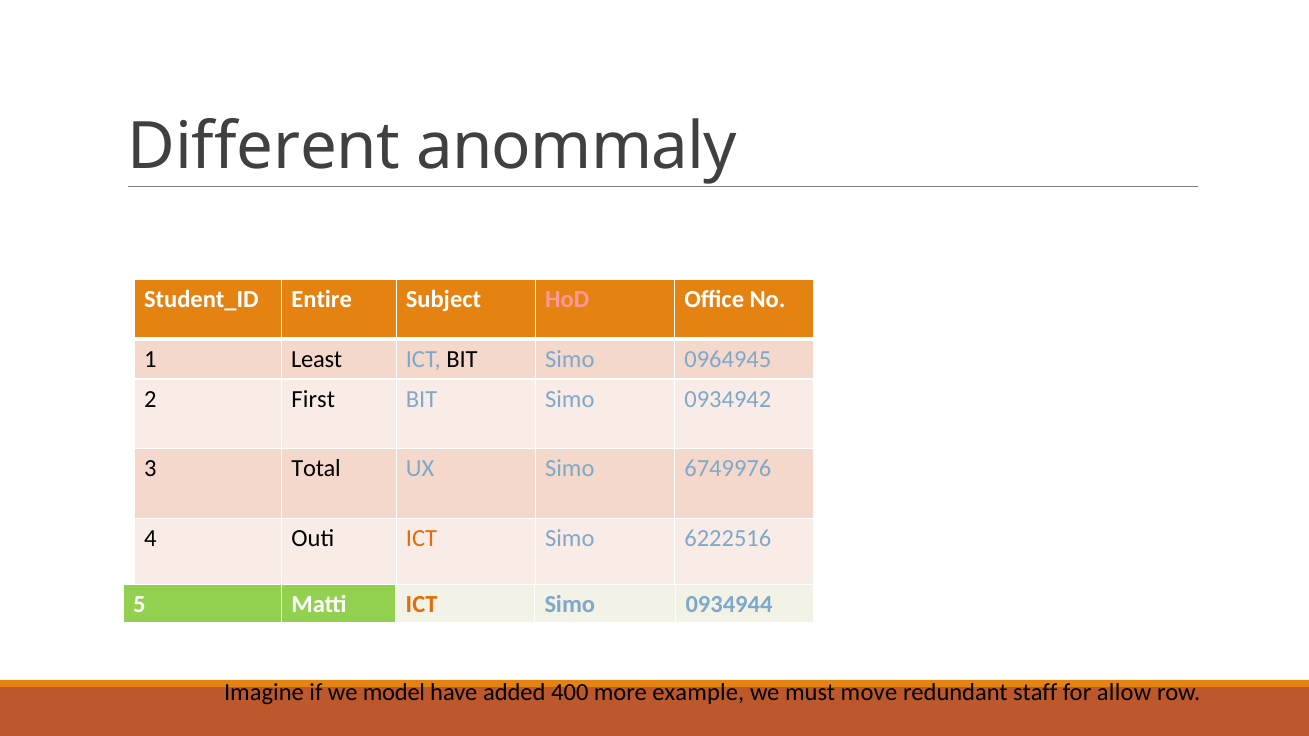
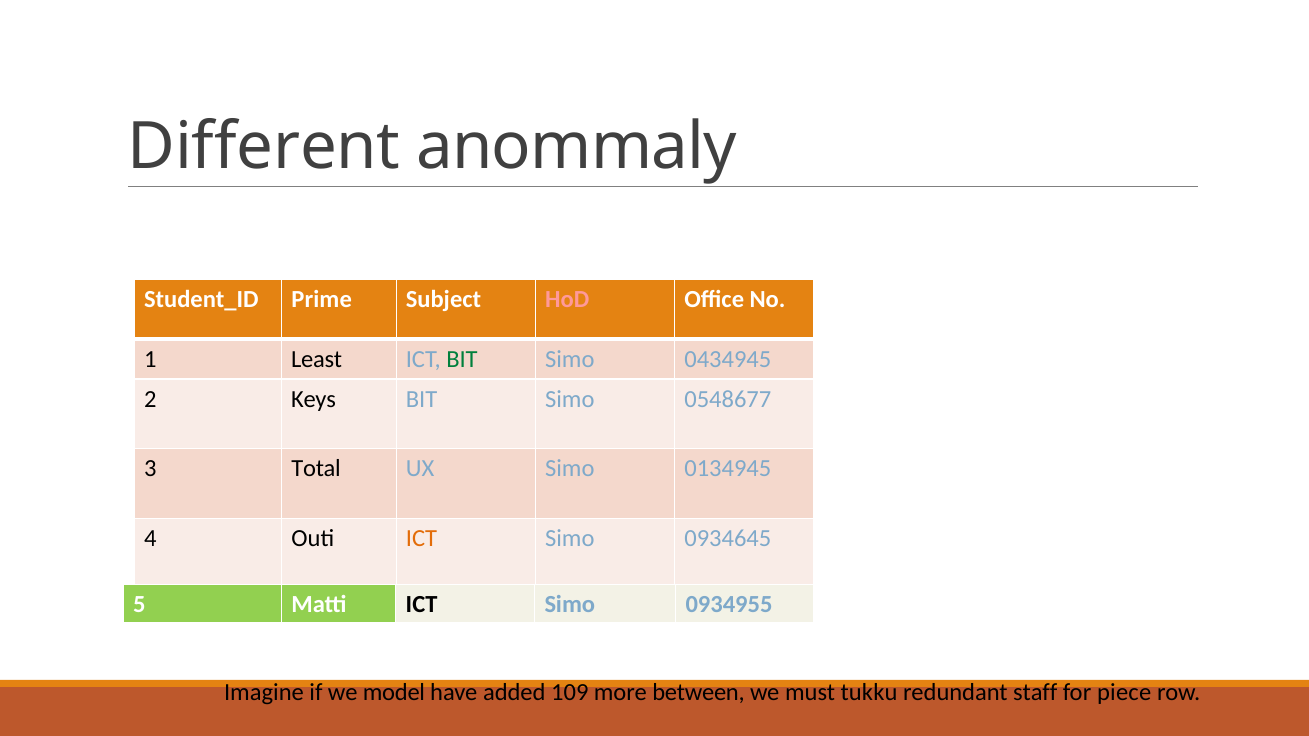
Entire: Entire -> Prime (322, 300)
BIT colour: black -> green (462, 359)
0964945: 0964945 -> 0434945 (728, 359)
First: First -> Keys (313, 399)
0934942: 0934942 -> 0548677 (728, 399)
6749976: 6749976 -> 0134945 (728, 469)
6222516: 6222516 -> 0934645 (728, 539)
ICT colour: orange -> black (422, 605)
0934944: 0934944 -> 0934955 (729, 605)
400: 400 -> 109 (570, 692)
example: example -> between (699, 692)
move: move -> tukku (869, 692)
allow: allow -> piece (1124, 692)
